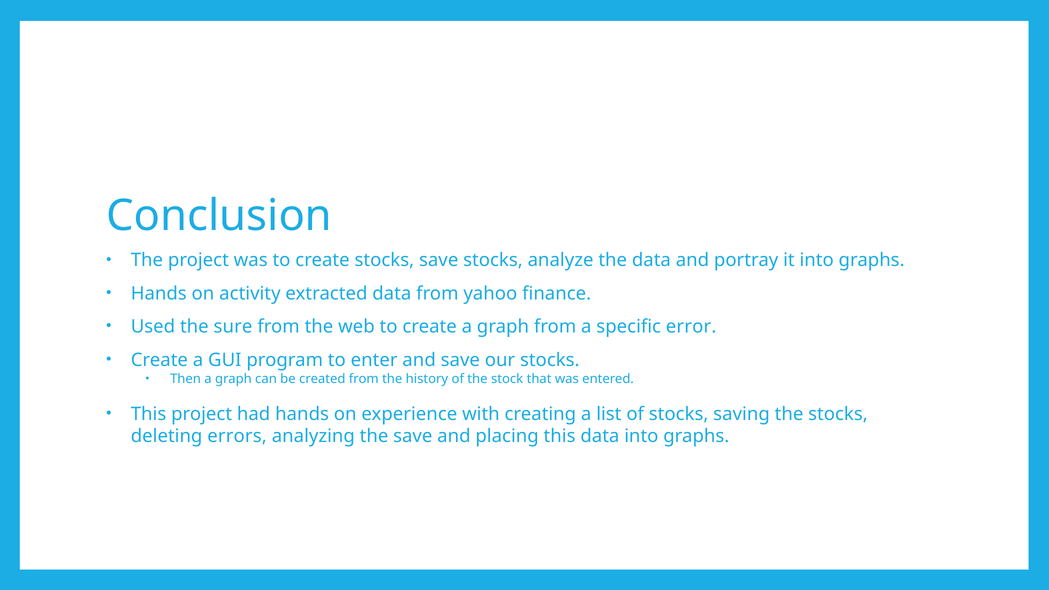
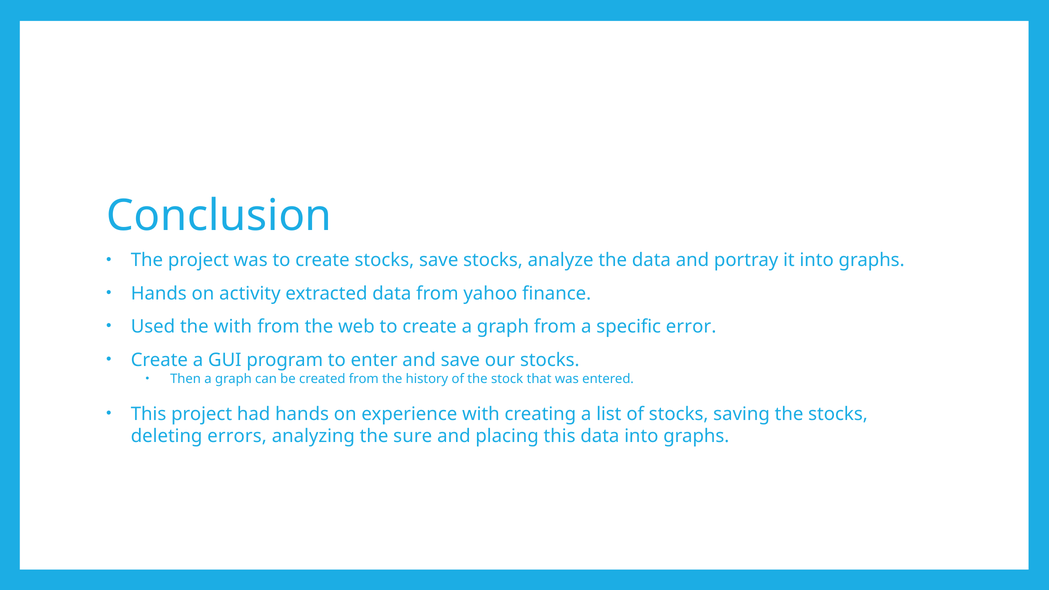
the sure: sure -> with (233, 327)
the save: save -> sure (413, 436)
